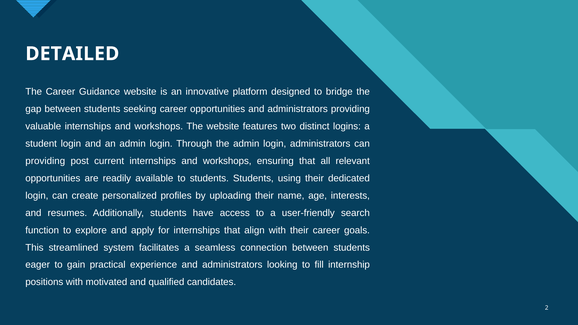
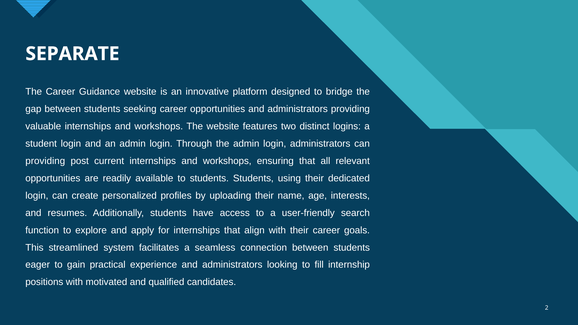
DETAILED: DETAILED -> SEPARATE (72, 54)
